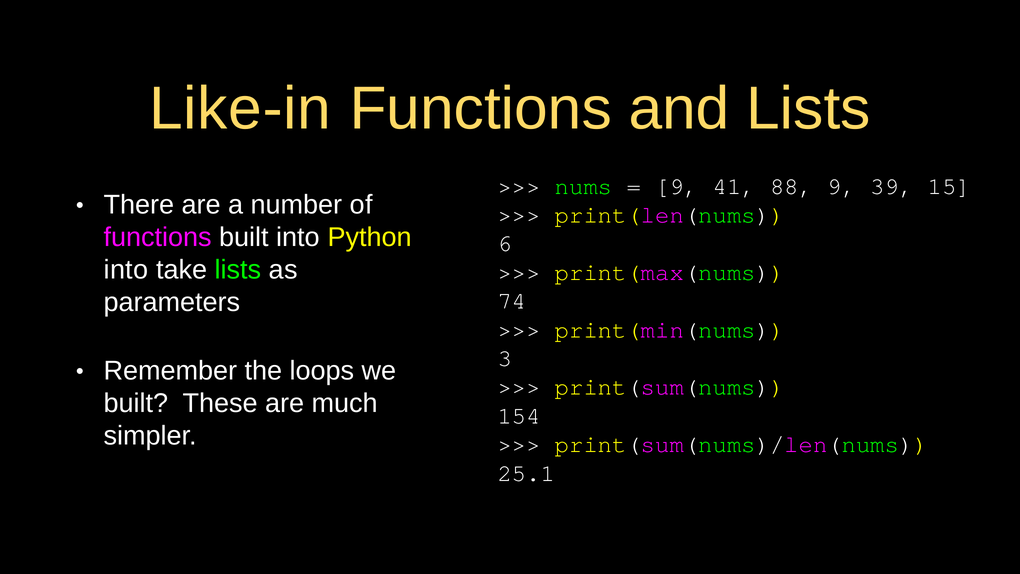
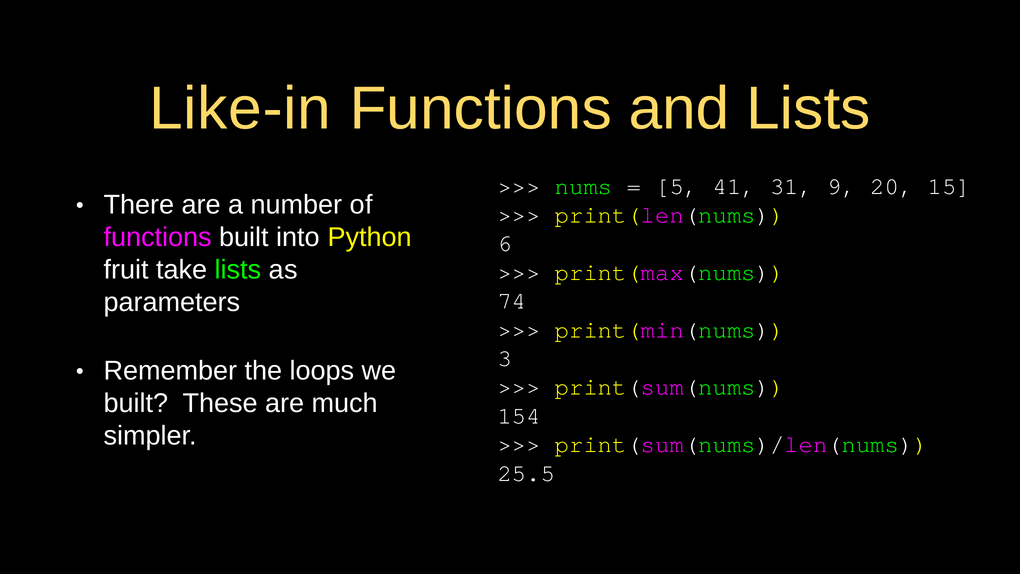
9: 9 -> 5 (677, 186)
88: 88 -> 31 (792, 186)
39: 39 -> 20 (892, 186)
into: into -> fruit (126, 270)
25.1: 25.1 -> 25.5 (526, 473)
